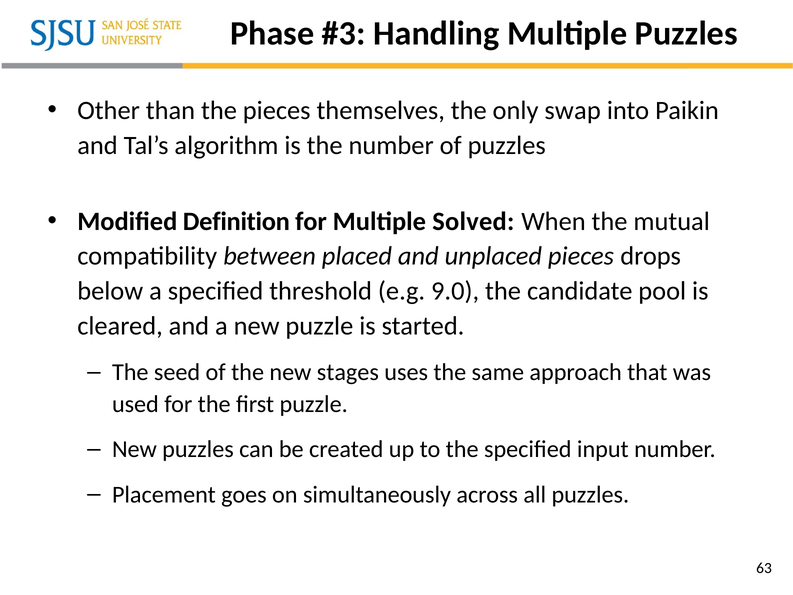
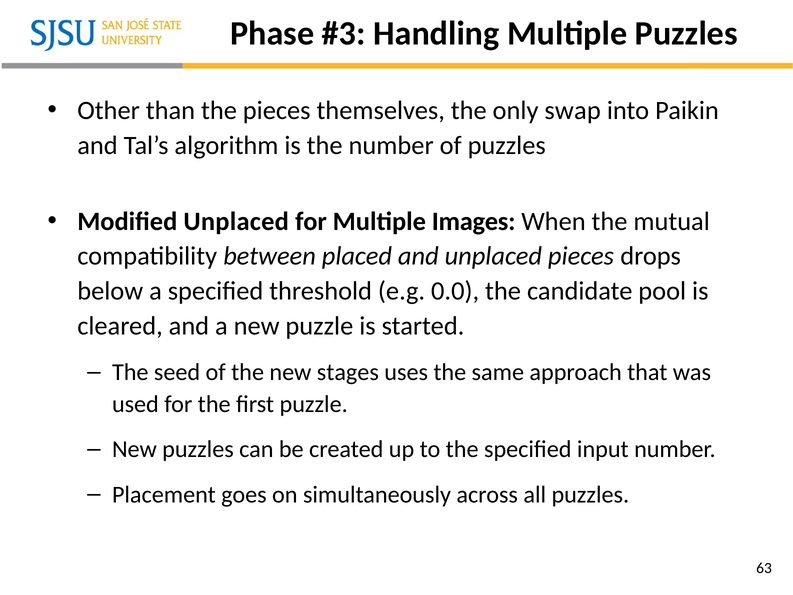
Modified Definition: Definition -> Unplaced (236, 221)
Solved: Solved -> Images (474, 221)
9.0: 9.0 -> 0.0 (455, 291)
